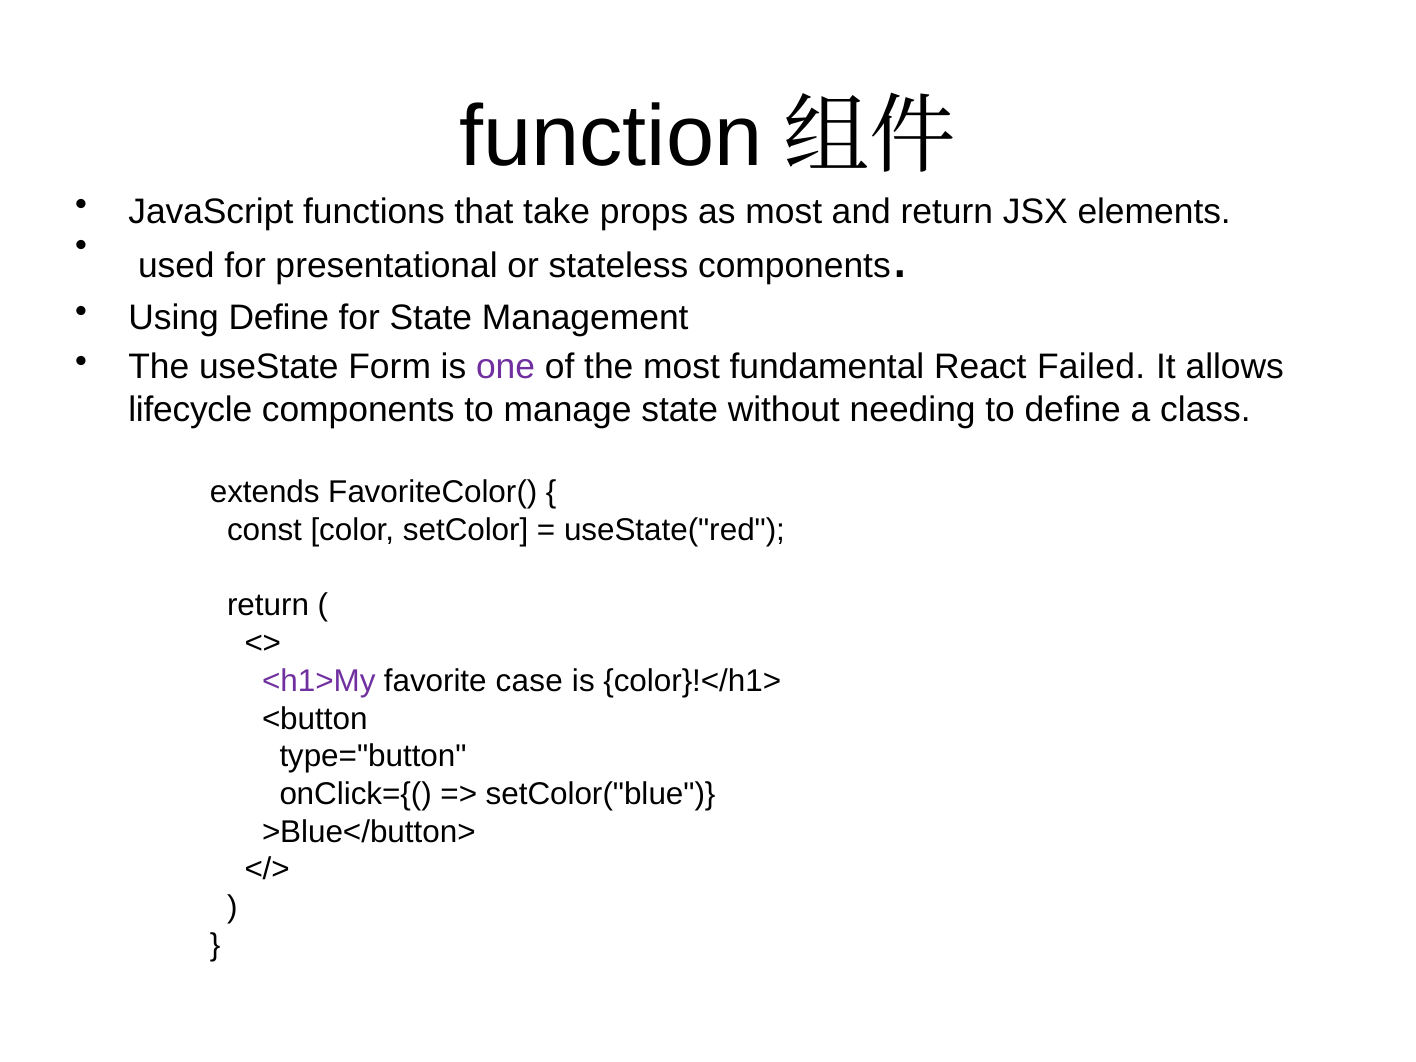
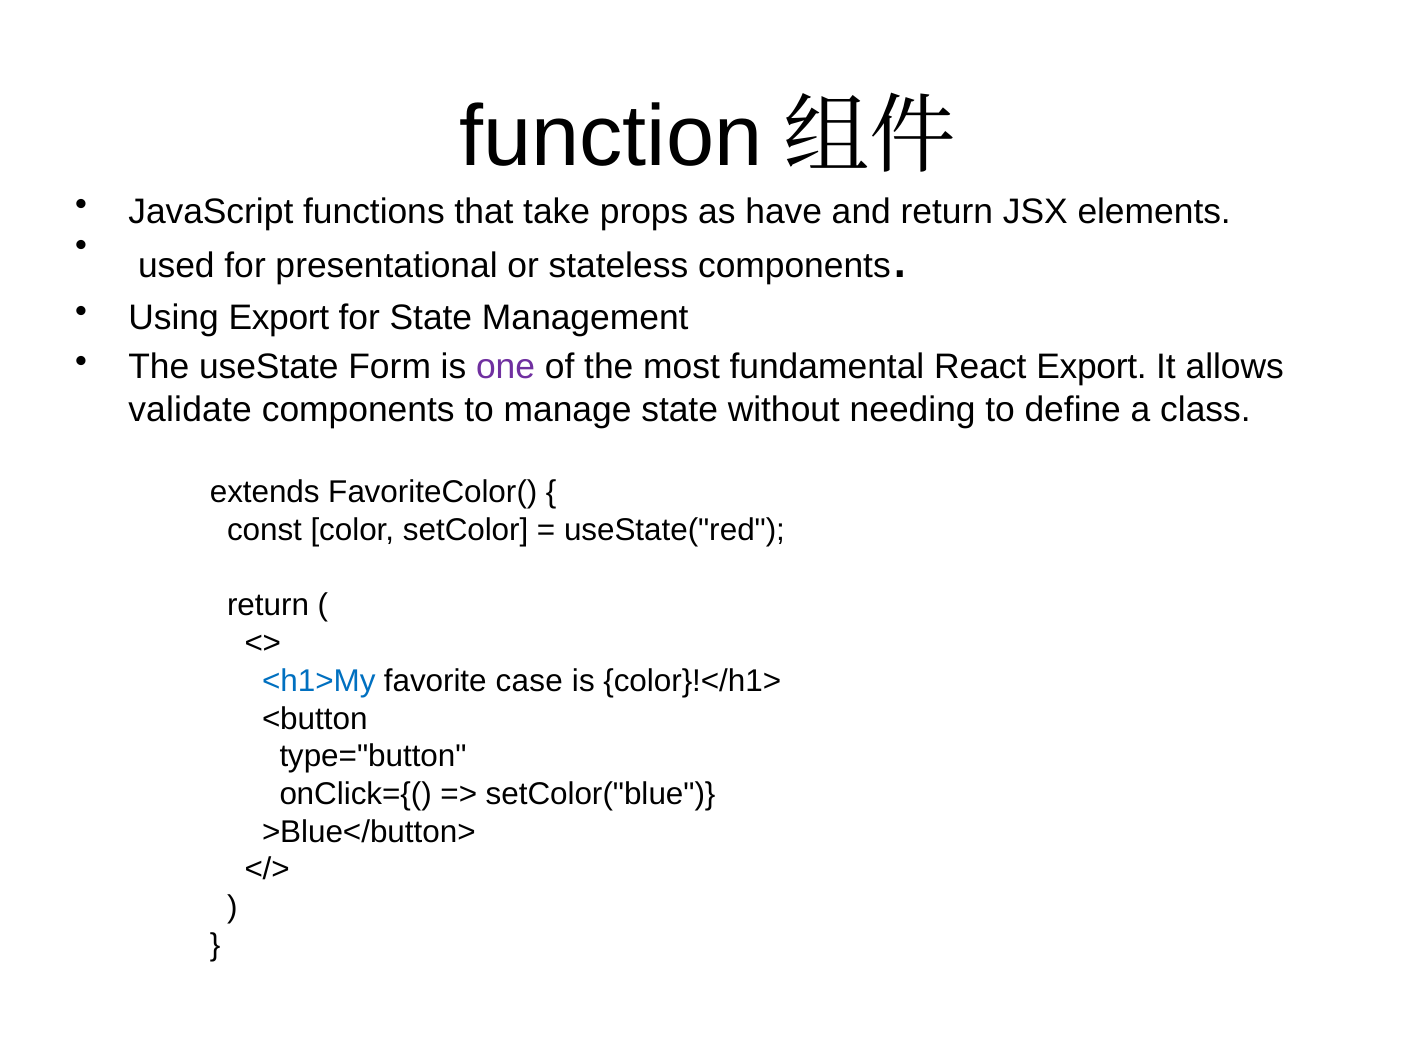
as most: most -> have (784, 212)
Using Define: Define -> Export (279, 318)
React Failed: Failed -> Export (1091, 367)
lifecycle: lifecycle -> validate (190, 410)
<h1>My colour: purple -> blue (319, 681)
